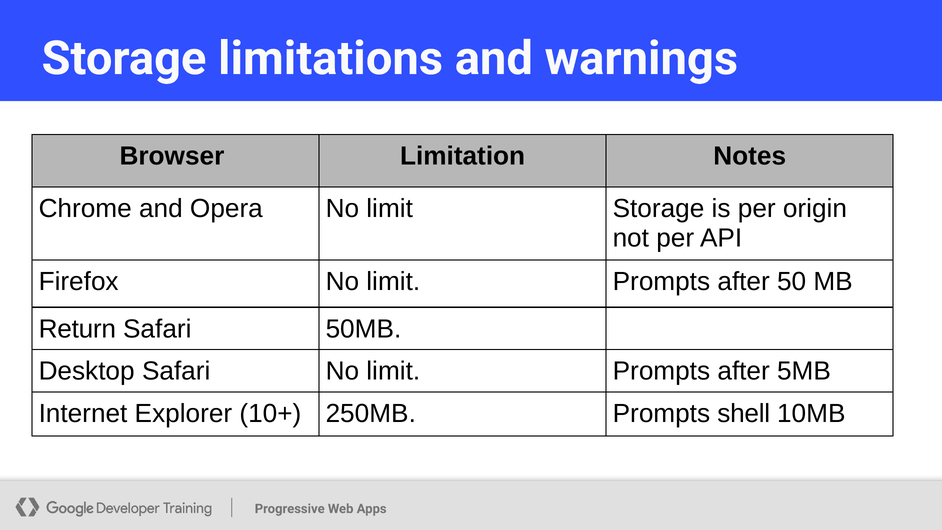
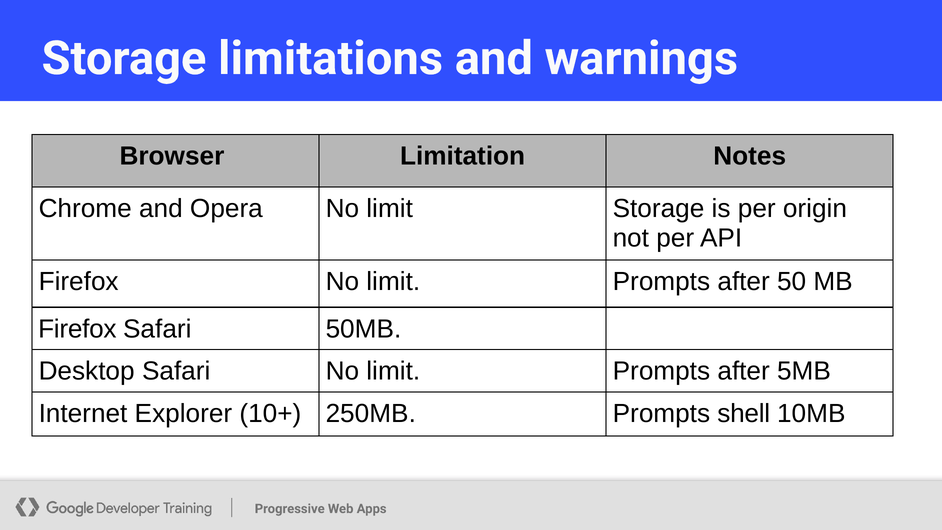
Return: Return -> Firefox (77, 329)
